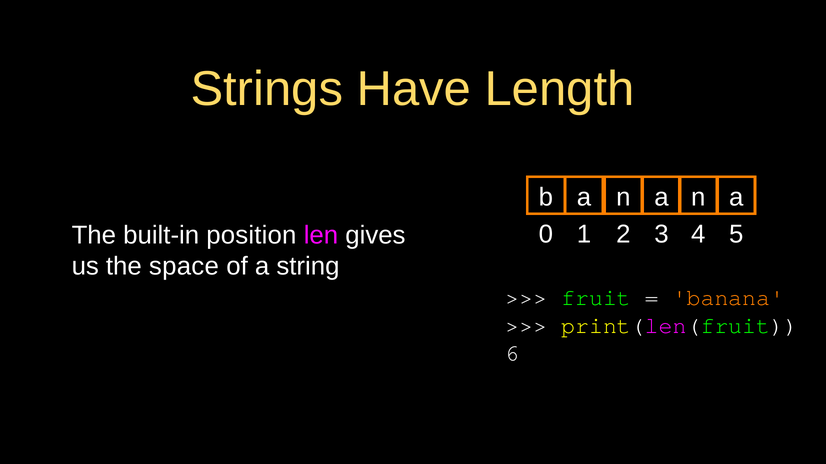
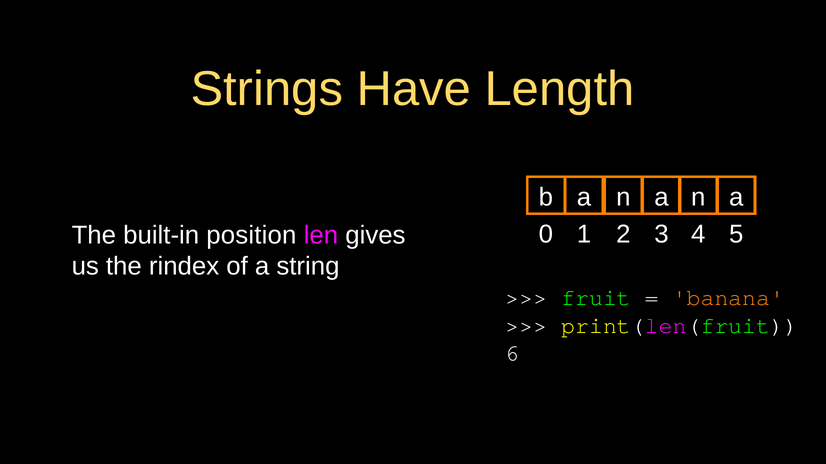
space: space -> rindex (184, 267)
